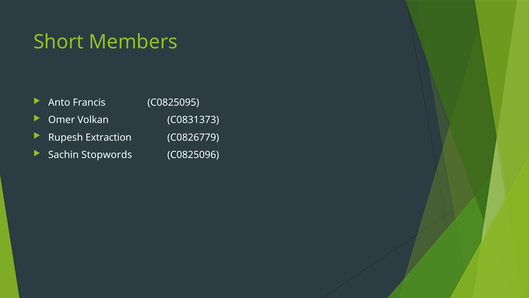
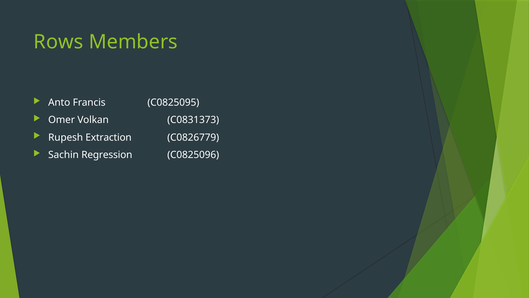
Short: Short -> Rows (58, 42)
Stopwords: Stopwords -> Regression (107, 155)
